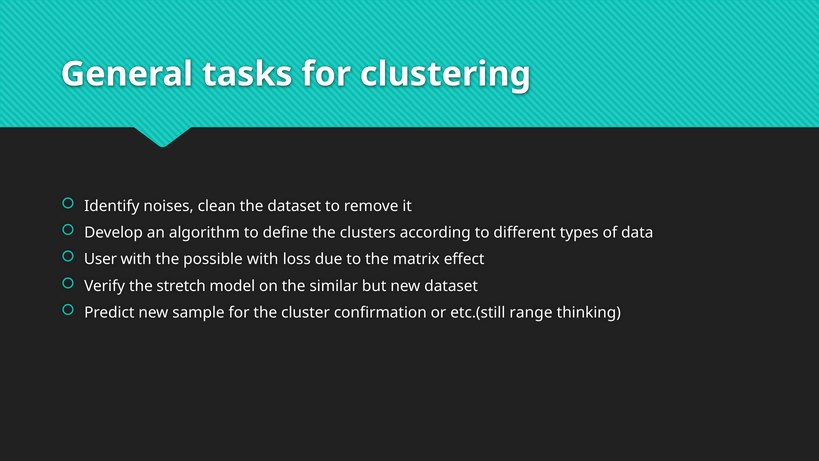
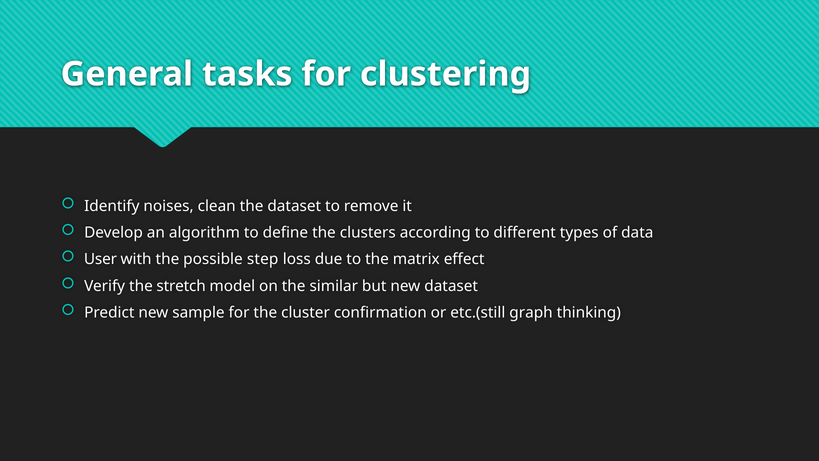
possible with: with -> step (263, 259)
range: range -> graph (531, 312)
